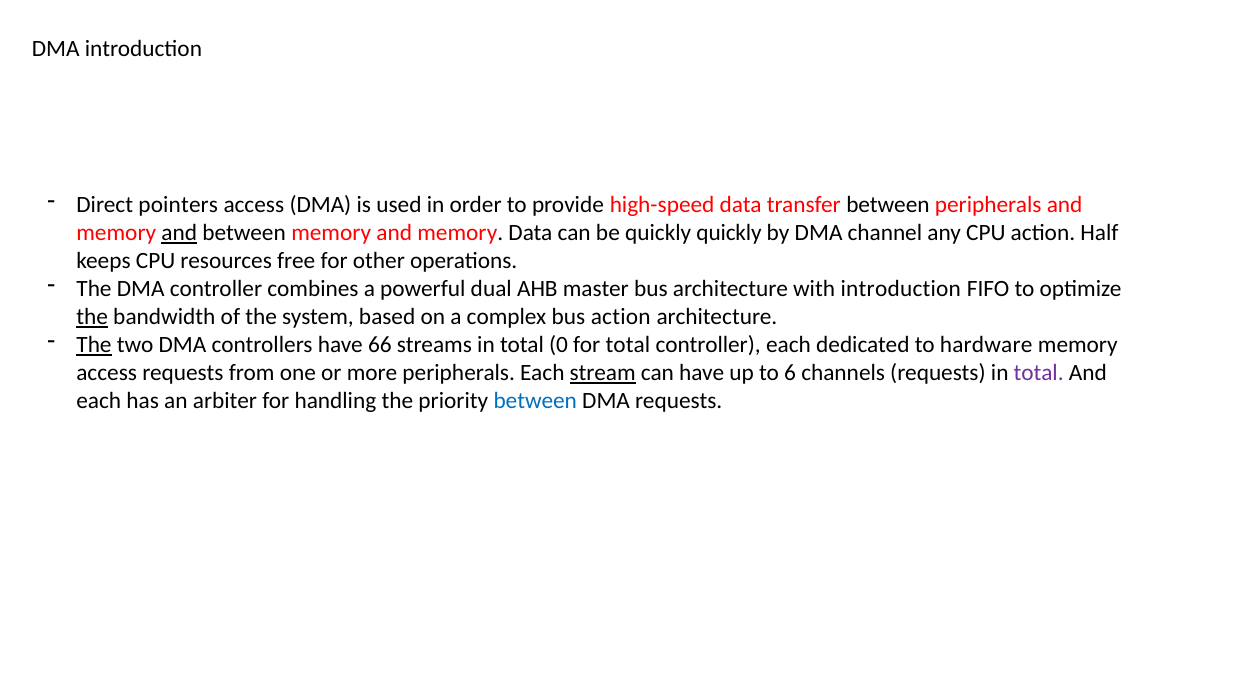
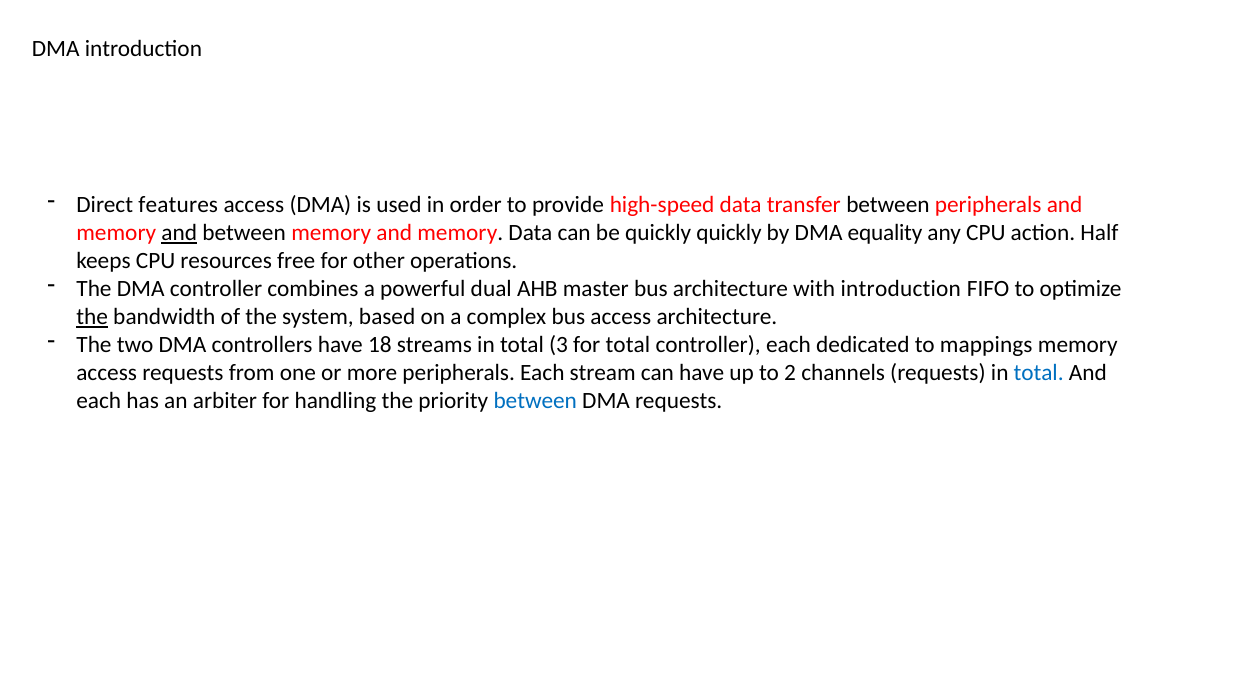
pointers: pointers -> features (178, 205)
channel: channel -> equality (885, 233)
bus action: action -> access (621, 317)
The underline: present -> none (94, 345)
66: 66 -> 18 (380, 345)
0: 0 -> 3 (559, 345)
hardware: hardware -> mappings (986, 345)
stream underline: present -> none (603, 373)
6: 6 -> 2 (790, 373)
total colour: purple -> blue (1039, 373)
